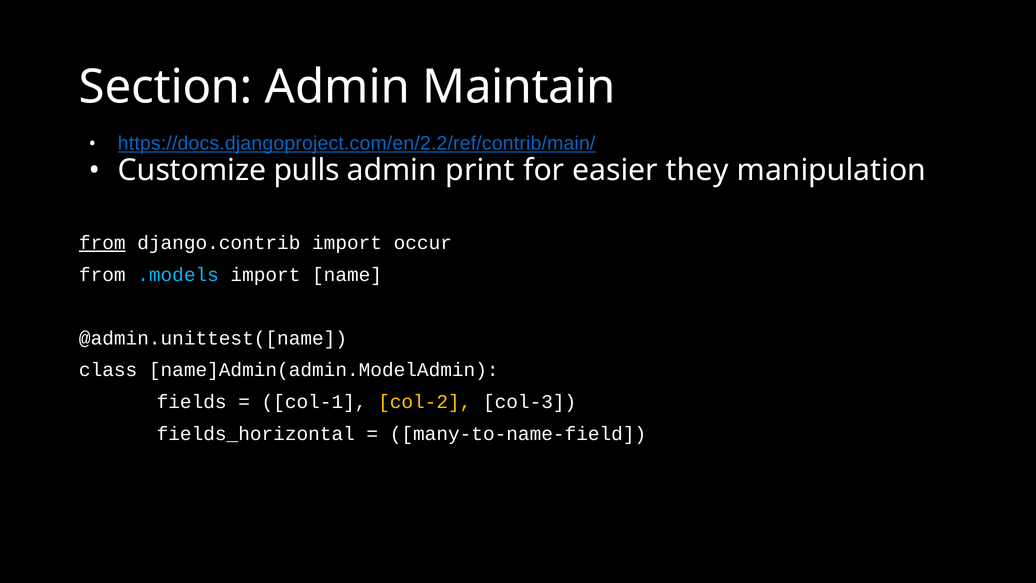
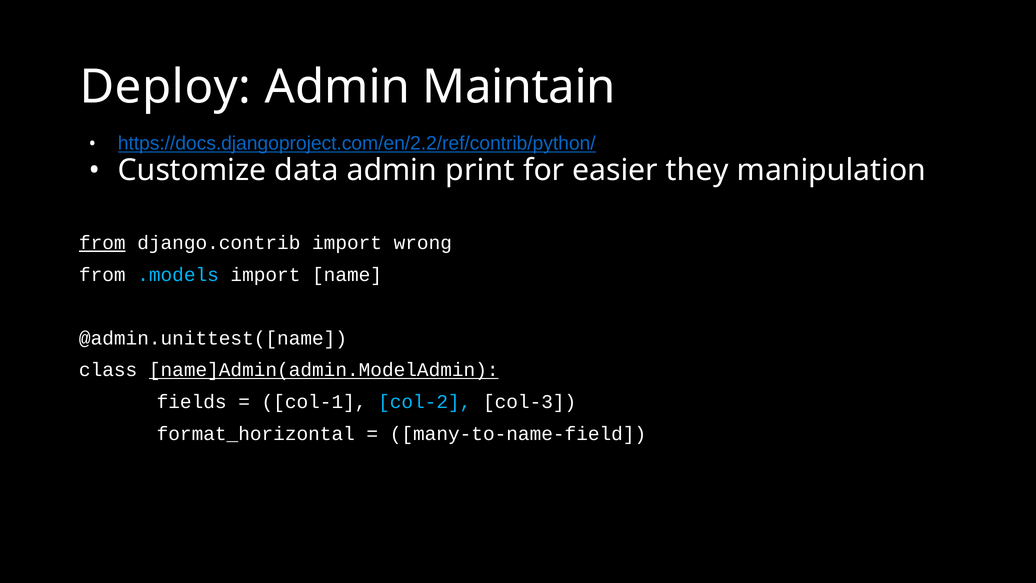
Section: Section -> Deploy (165, 87)
https://docs.djangoproject.com/en/2.2/ref/contrib/main/: https://docs.djangoproject.com/en/2.2/ref/contrib/main/ -> https://docs.djangoproject.com/en/2.2/ref/contrib/python/ (357, 144)
pulls: pulls -> data (306, 170)
occur: occur -> wrong (423, 243)
name]Admin(admin.ModelAdmin underline: none -> present (324, 370)
col-2 colour: yellow -> light blue (425, 402)
fields_horizontal: fields_horizontal -> format_horizontal (256, 433)
